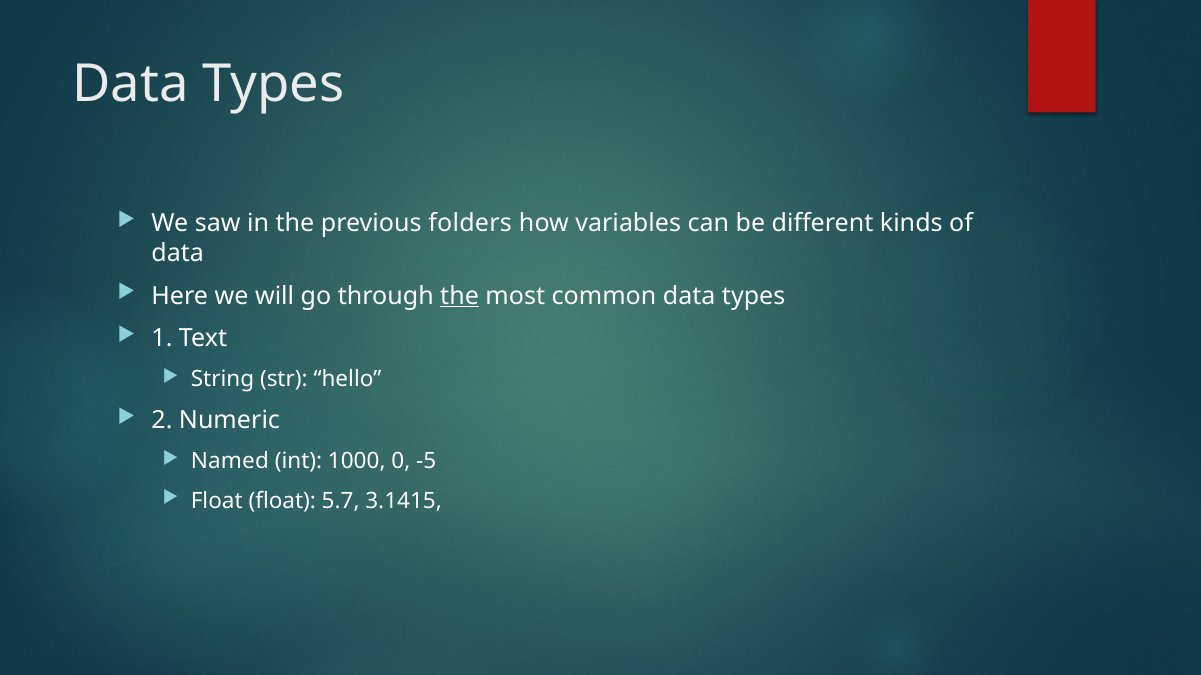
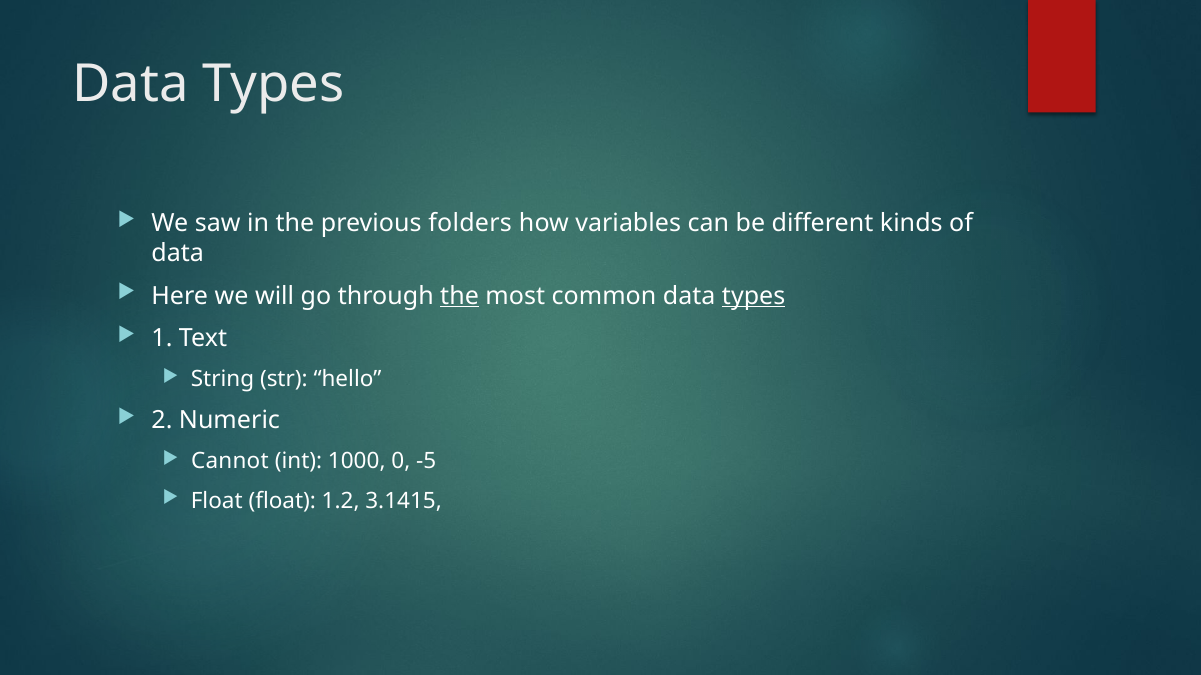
types underline: none -> present (754, 296)
Named: Named -> Cannot (230, 462)
5.7: 5.7 -> 1.2 (341, 501)
